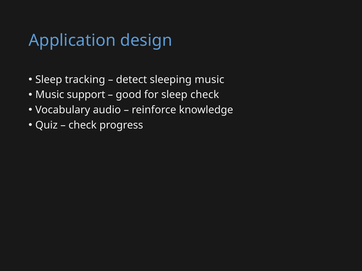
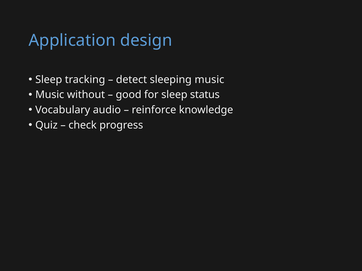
support: support -> without (86, 95)
sleep check: check -> status (205, 95)
